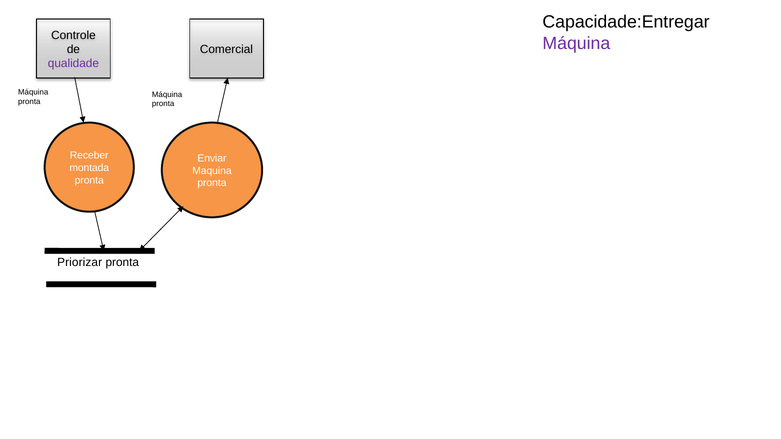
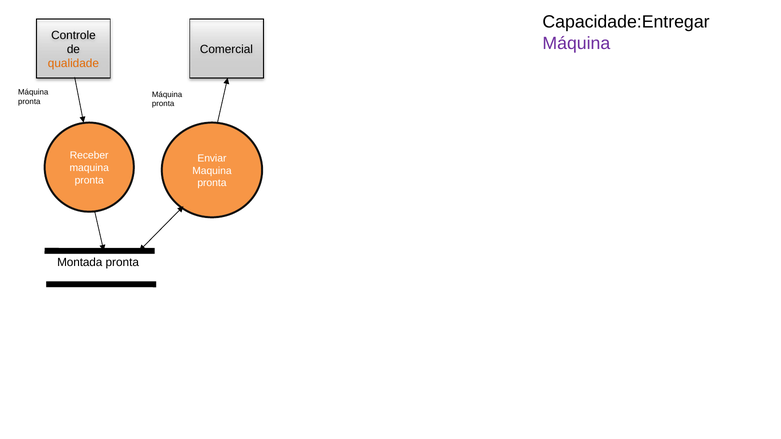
qualidade colour: purple -> orange (73, 64)
montada: montada -> maquina (89, 168)
Priorizar: Priorizar -> Montada (80, 262)
